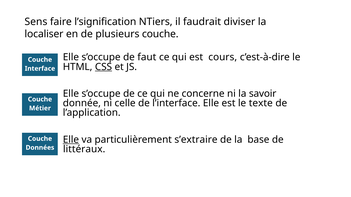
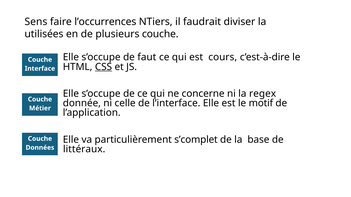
l’signification: l’signification -> l’occurrences (105, 22)
localiser: localiser -> utilisées (44, 34)
savoir: savoir -> regex (263, 94)
texte: texte -> motif (261, 103)
Elle underline: present -> none (71, 140)
s’extraire: s’extraire -> s’complet (196, 140)
